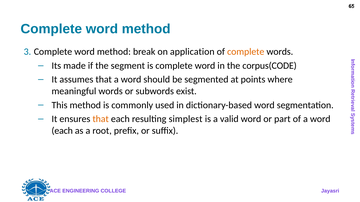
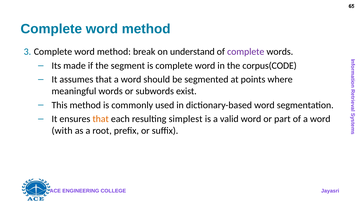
application: application -> understand (192, 52)
complete colour: orange -> purple (246, 52)
each: each -> with (62, 131)
